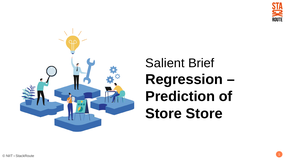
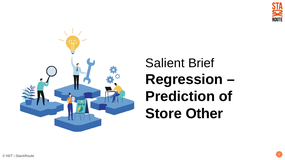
Store Store: Store -> Other (204, 114)
